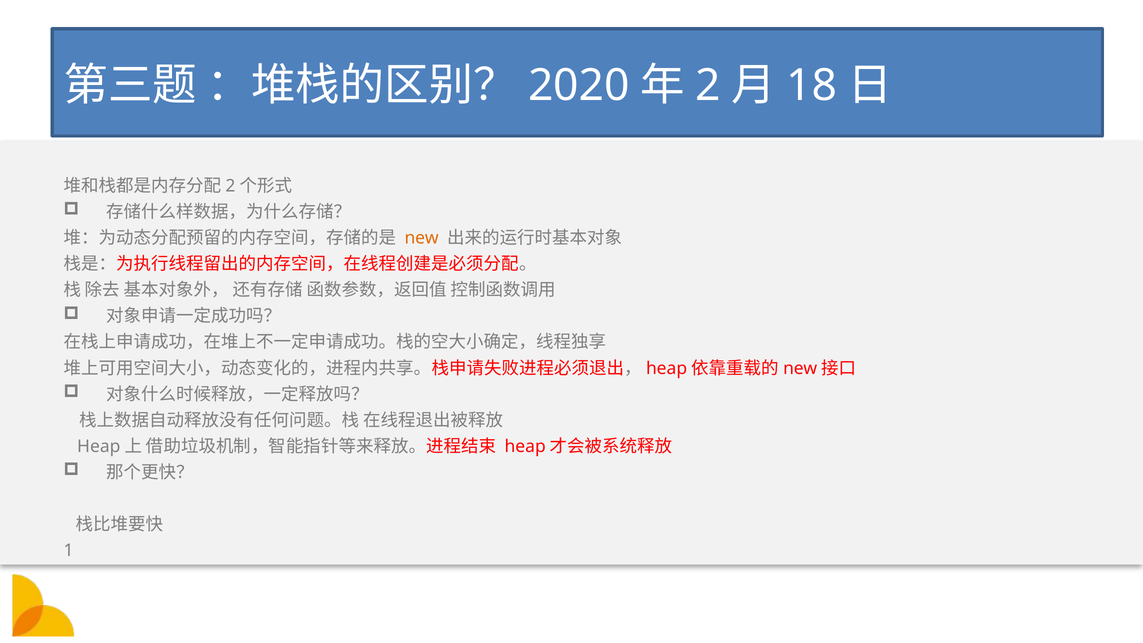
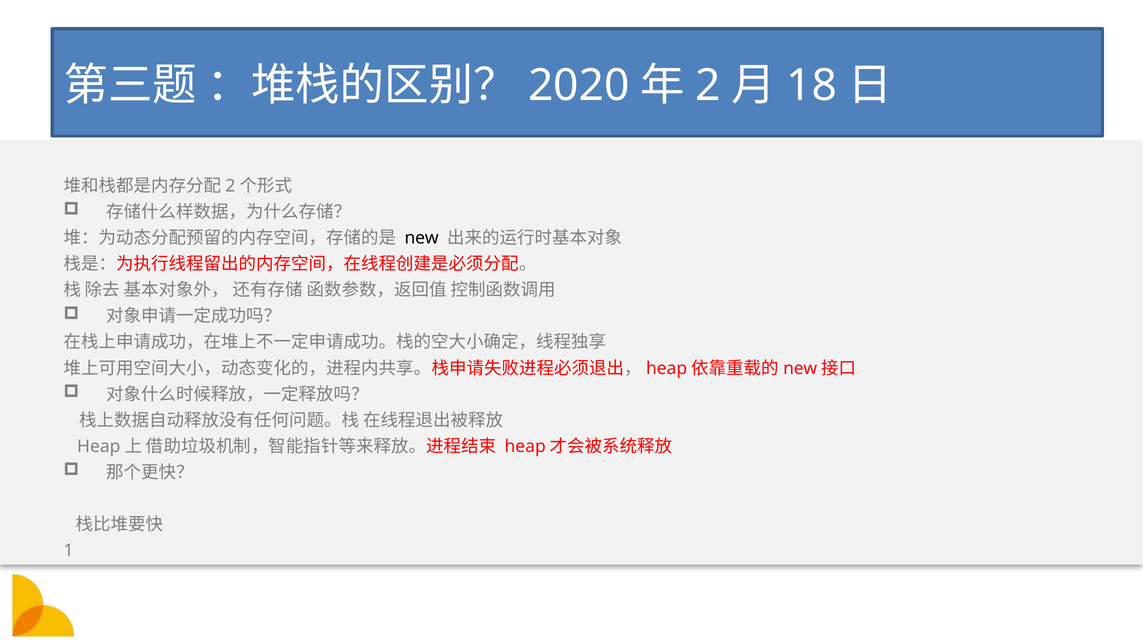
new colour: orange -> black (422, 238)
